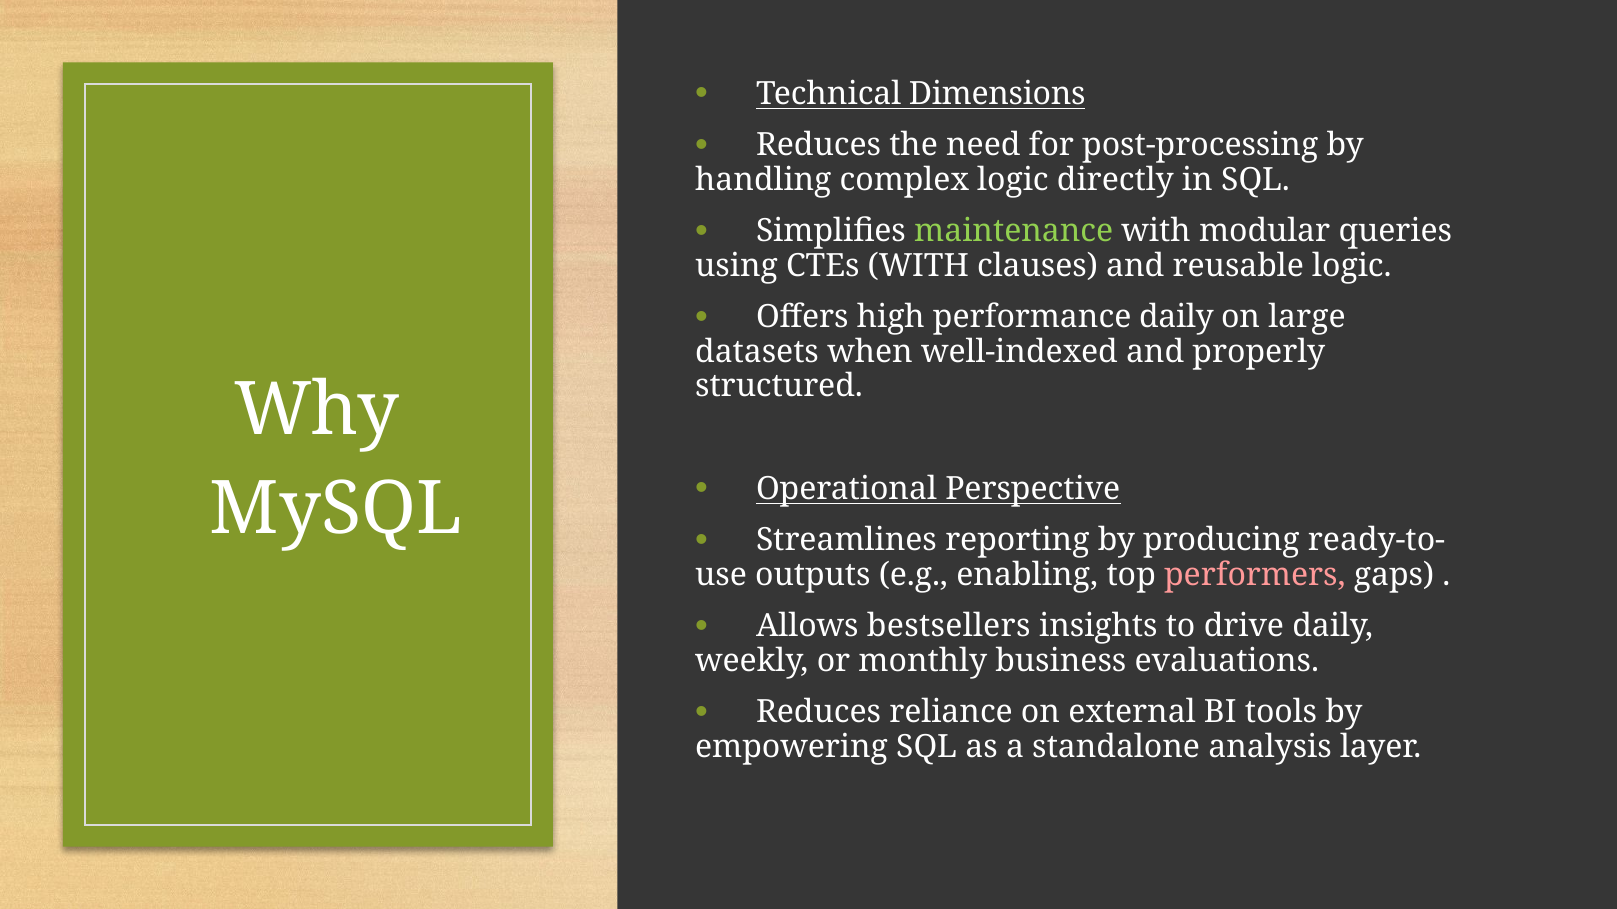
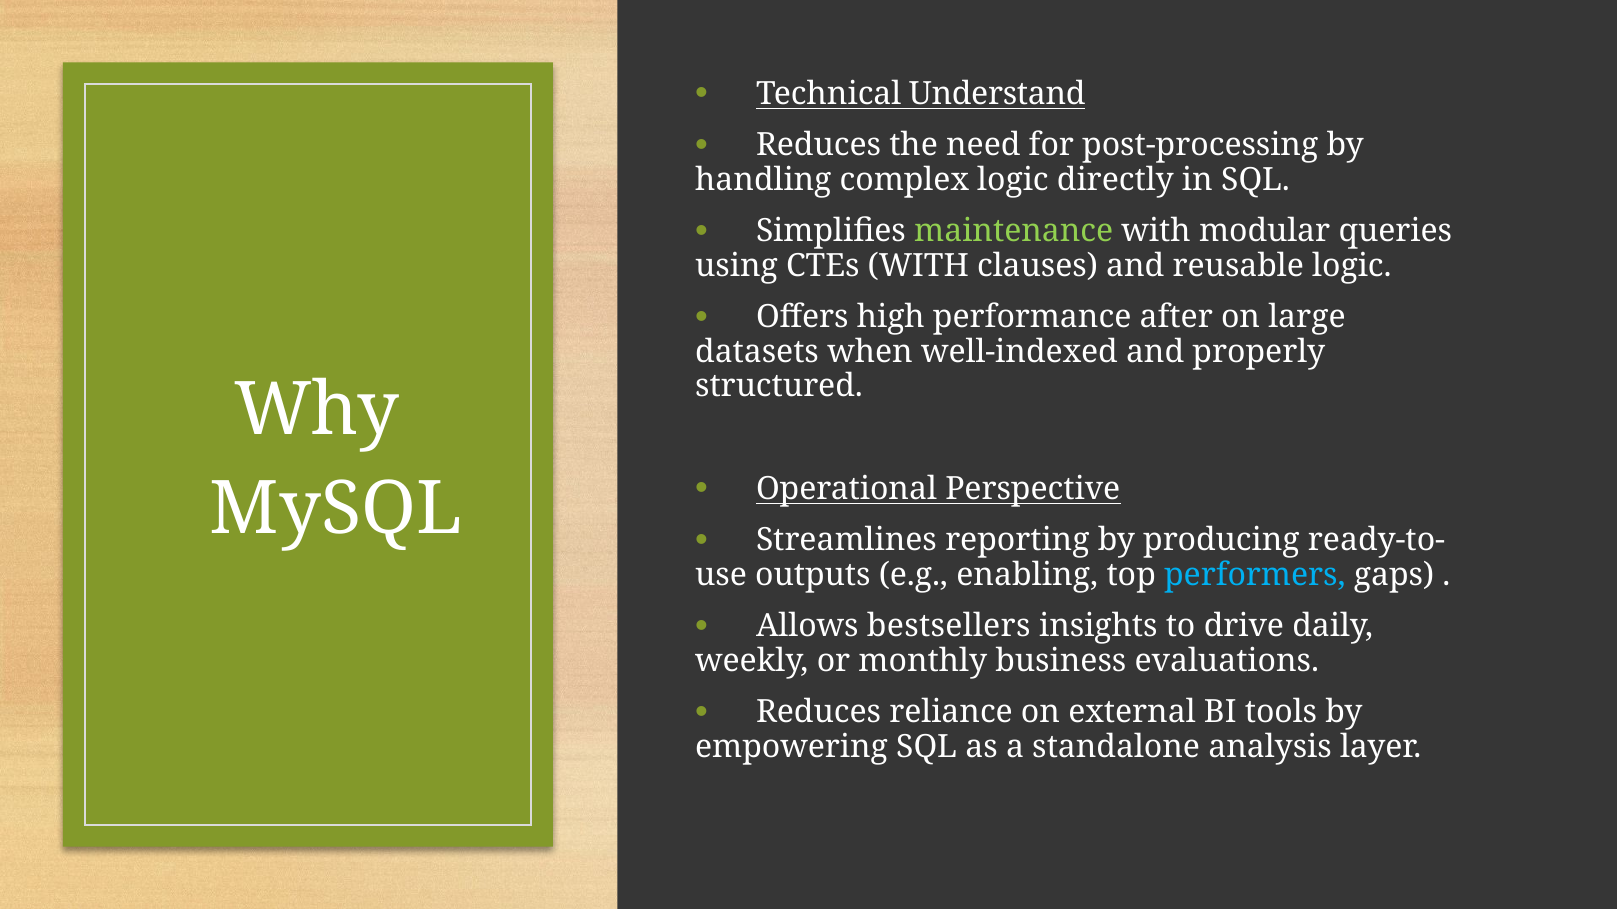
Dimensions: Dimensions -> Understand (997, 94)
performance daily: daily -> after (1176, 317)
performers colour: pink -> light blue (1255, 575)
